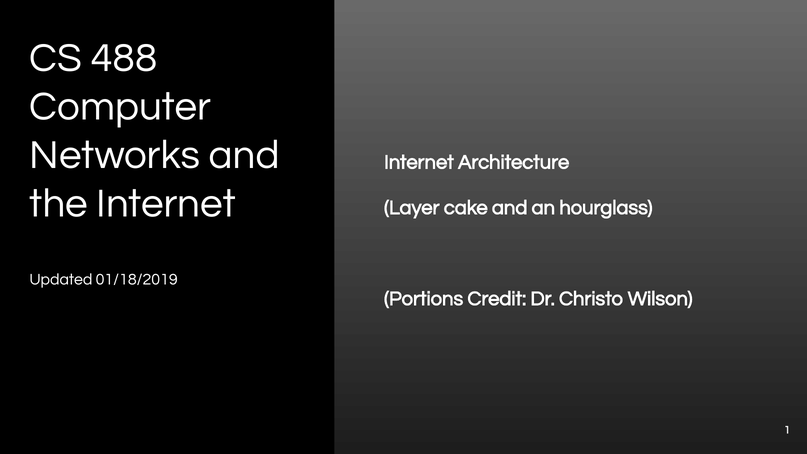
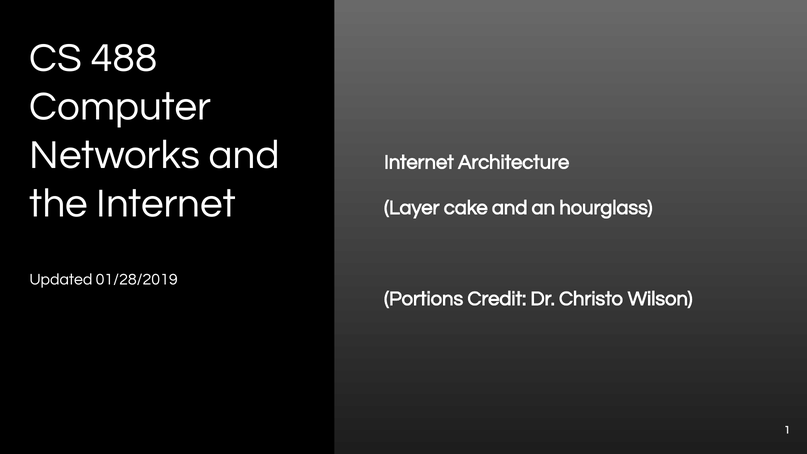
01/18/2019: 01/18/2019 -> 01/28/2019 (137, 279)
